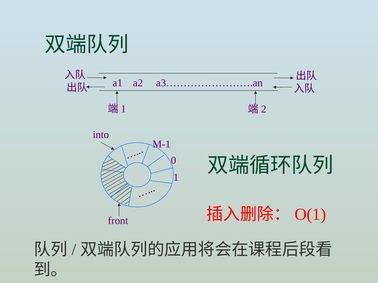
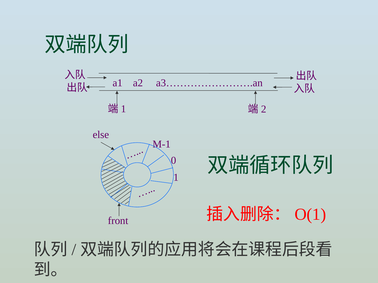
into: into -> else (101, 135)
